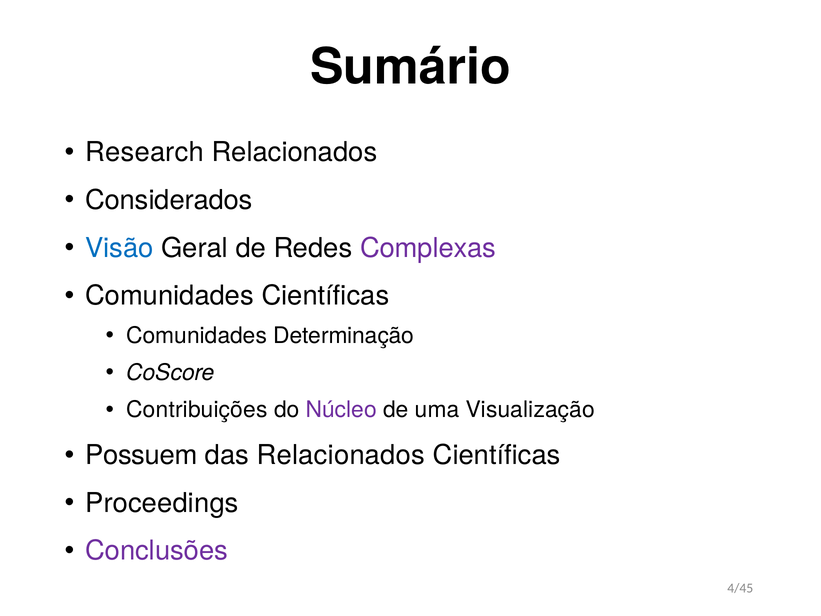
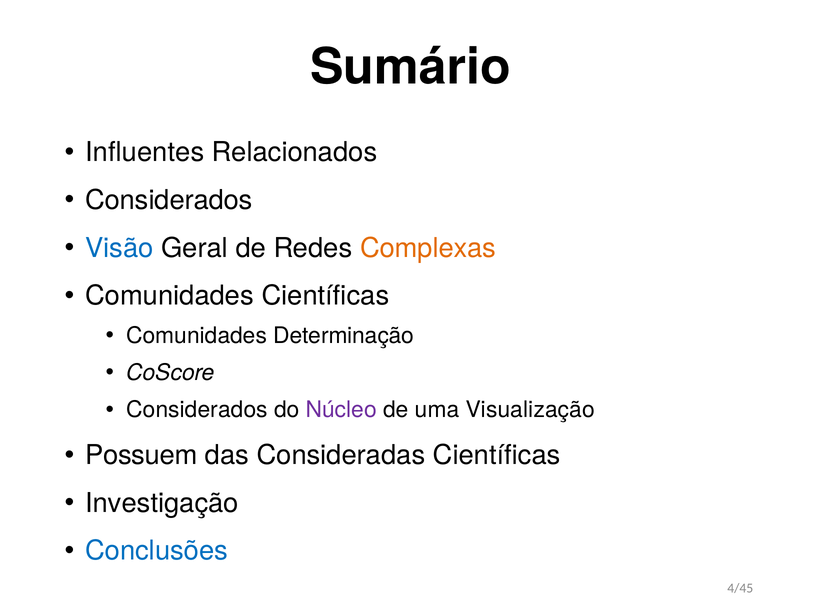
Research: Research -> Influentes (145, 152)
Complexas colour: purple -> orange (428, 248)
Contribuições: Contribuições -> Considerados (197, 410)
das Relacionados: Relacionados -> Consideradas (341, 455)
Proceedings: Proceedings -> Investigação (162, 503)
Conclusões colour: purple -> blue (157, 551)
